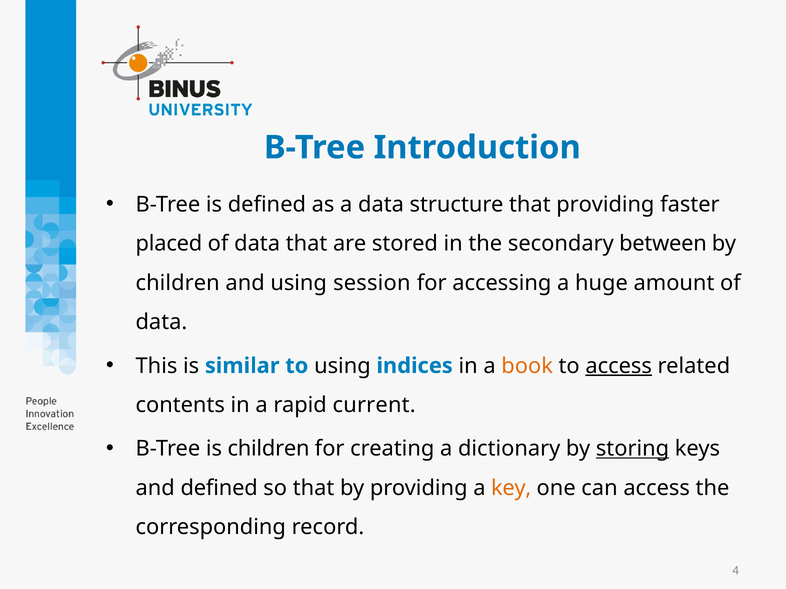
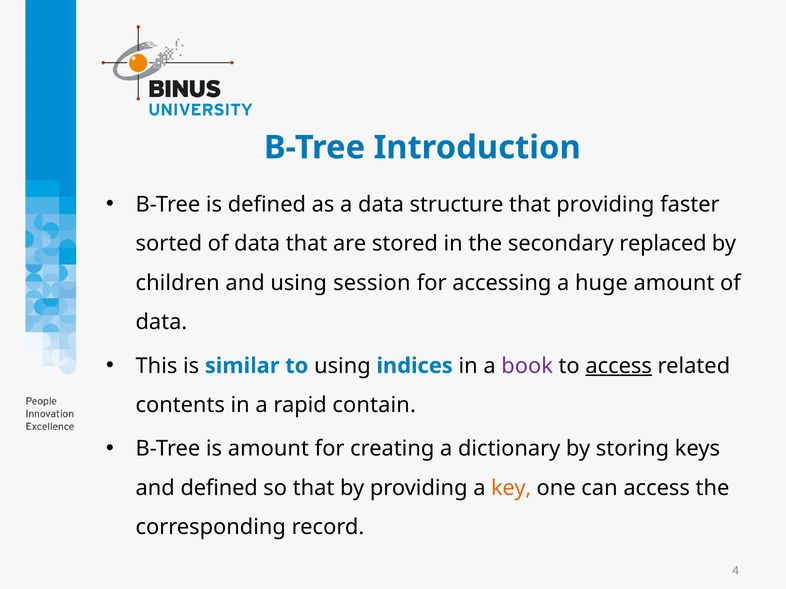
placed: placed -> sorted (169, 244)
between: between -> replaced (663, 244)
book colour: orange -> purple (527, 366)
current: current -> contain (374, 405)
is children: children -> amount (268, 449)
storing underline: present -> none (633, 449)
